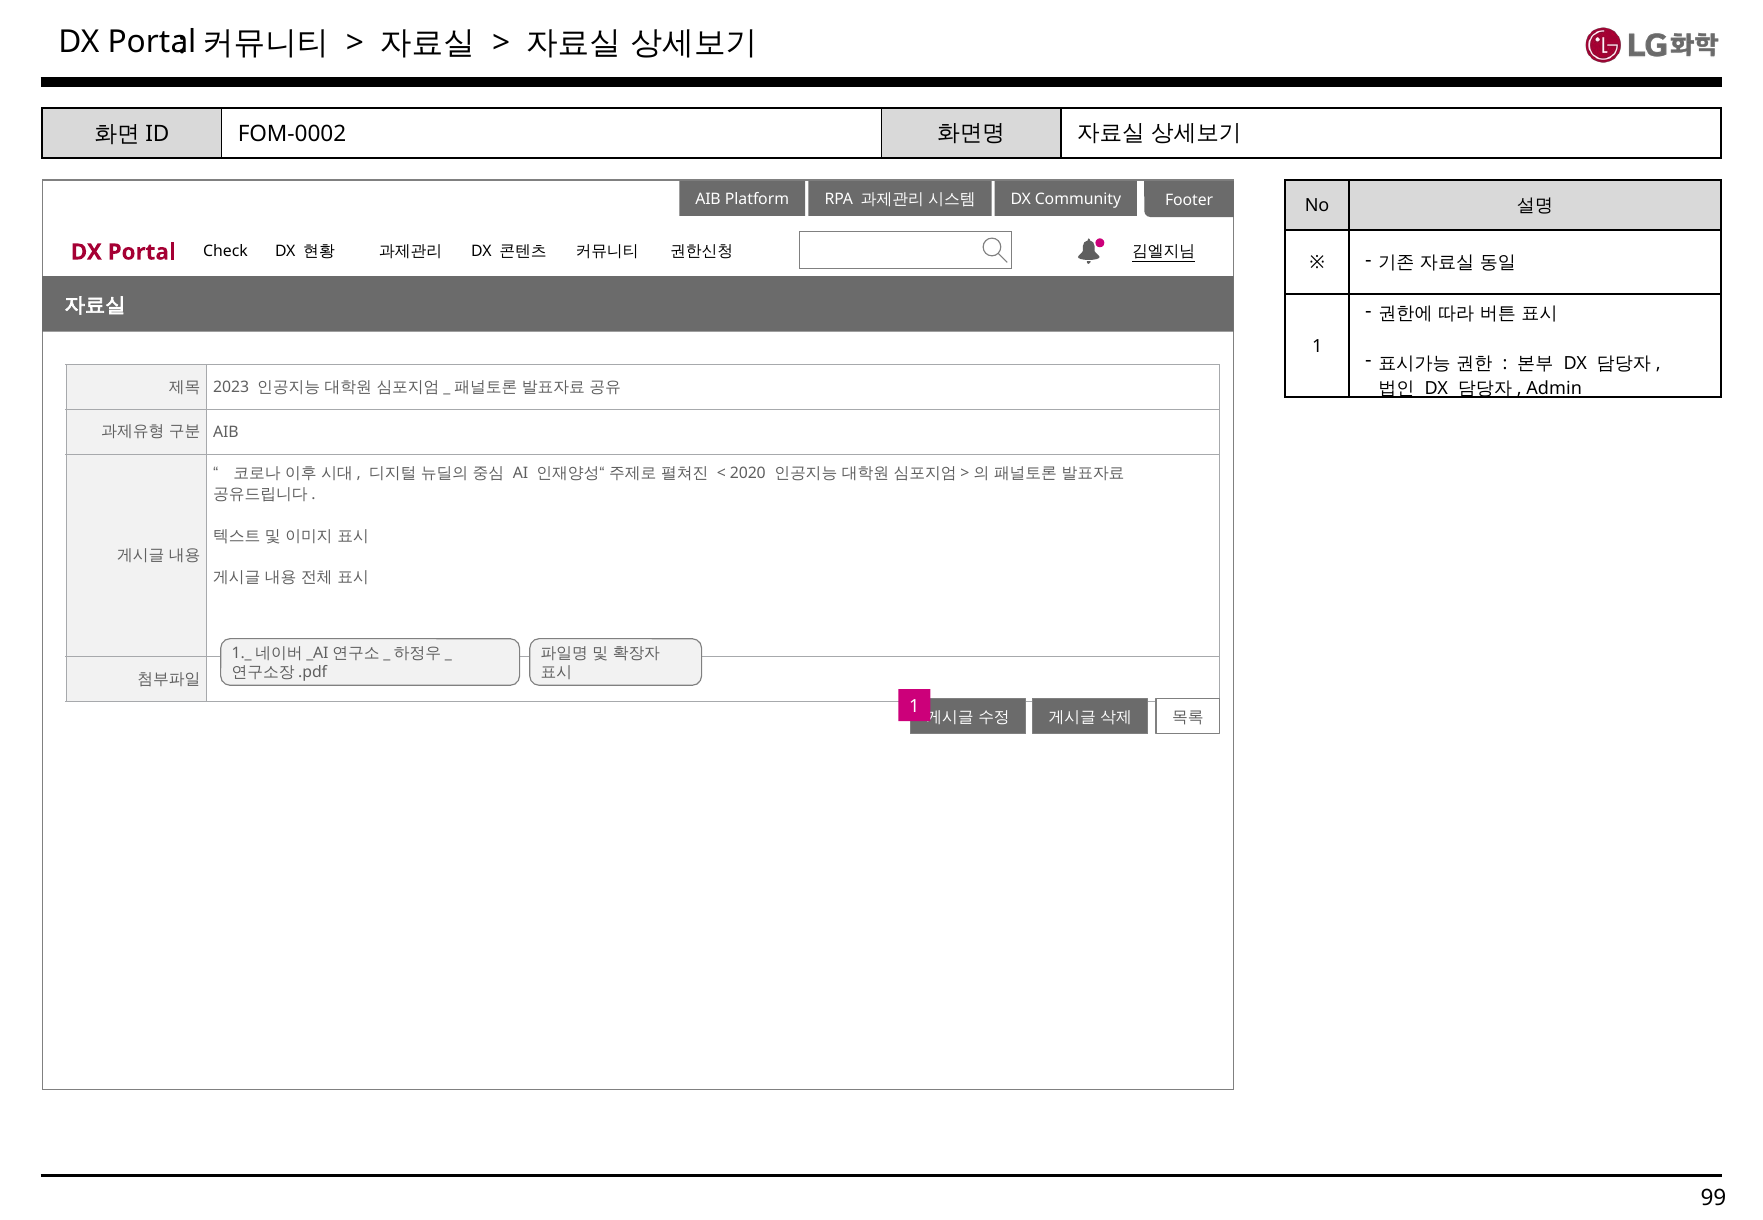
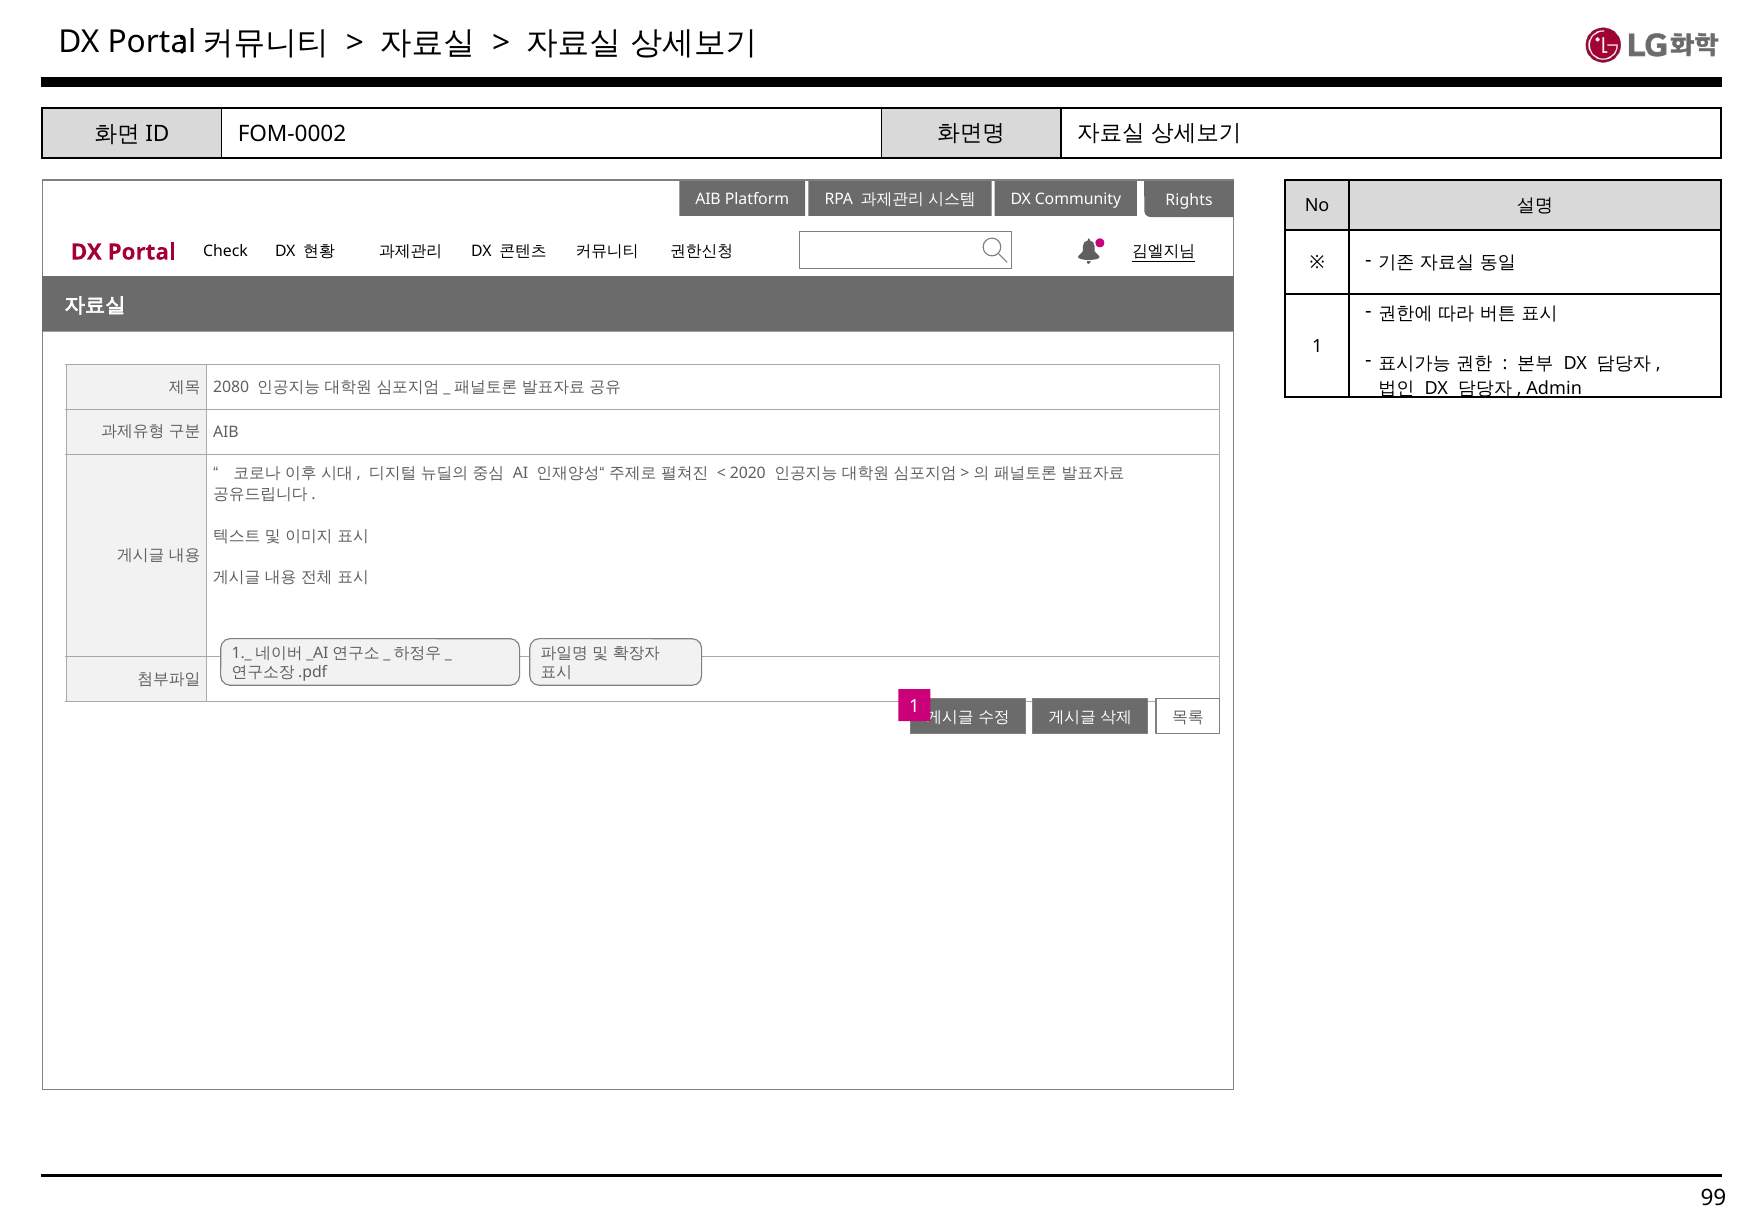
Footer: Footer -> Rights (1189, 200)
2023: 2023 -> 2080 (231, 388)
